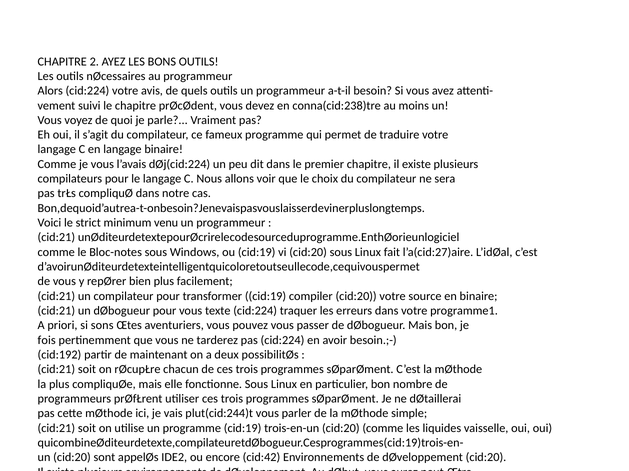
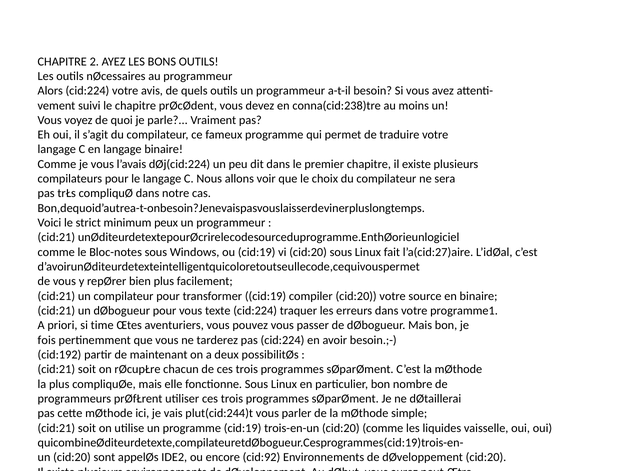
venu: venu -> peux (166, 223)
sons: sons -> time (102, 326)
cid:42: cid:42 -> cid:92 (261, 458)
